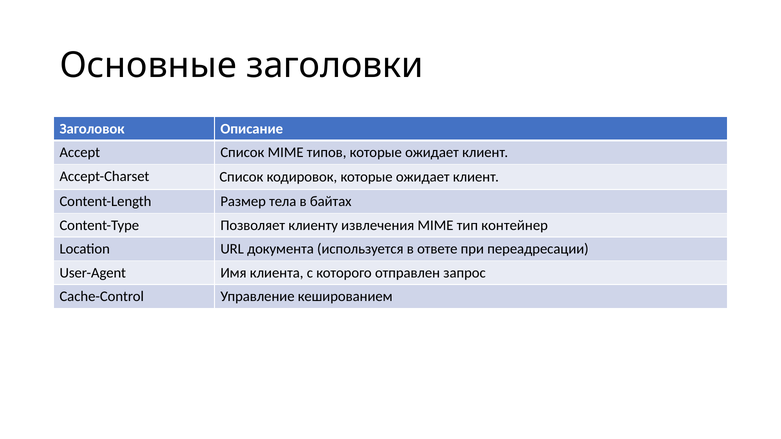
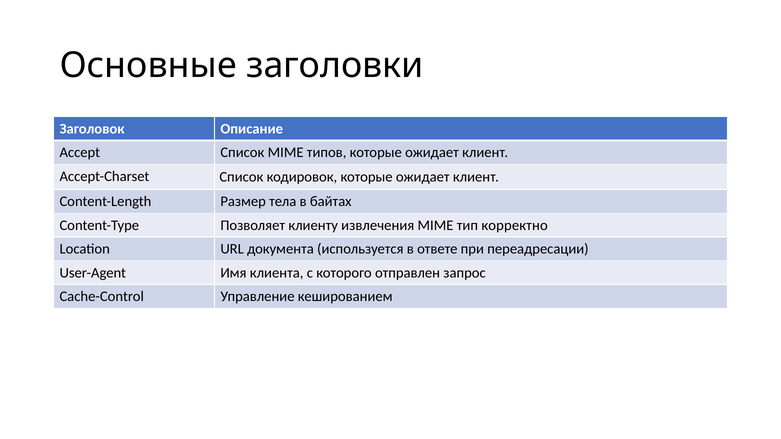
контейнер: контейнер -> корректно (515, 225)
